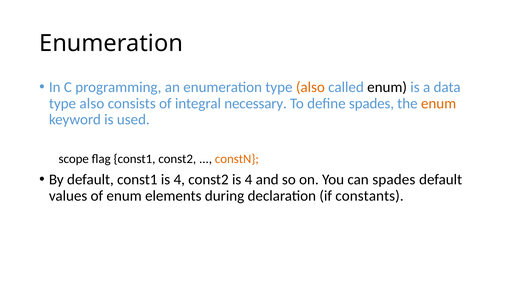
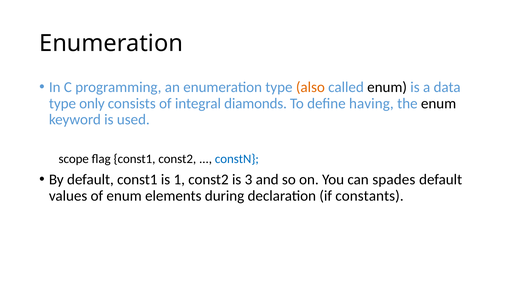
also: also -> only (92, 103)
necessary: necessary -> diamonds (256, 103)
define spades: spades -> having (371, 103)
enum colour: orange -> black (439, 103)
constN colour: orange -> blue (237, 159)
const1 is 4: 4 -> 1 (179, 179)
const2 is 4: 4 -> 3 (248, 179)
